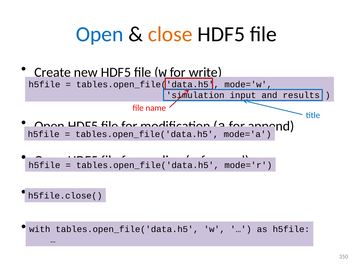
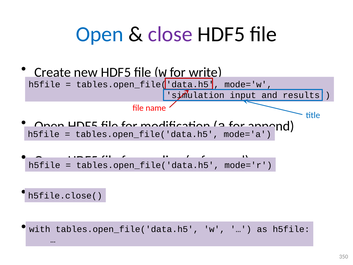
close colour: orange -> purple (170, 34)
